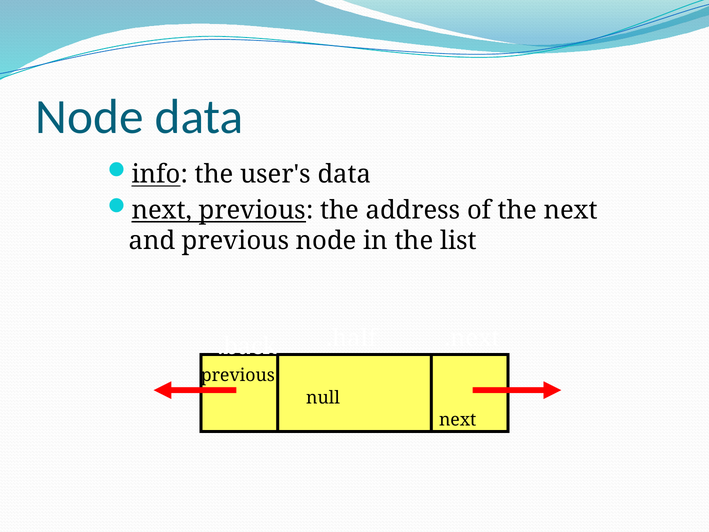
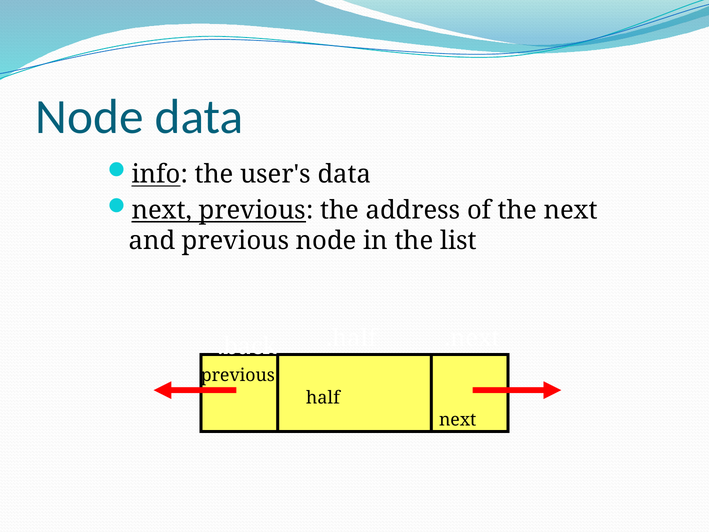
null: null -> half (323, 398)
